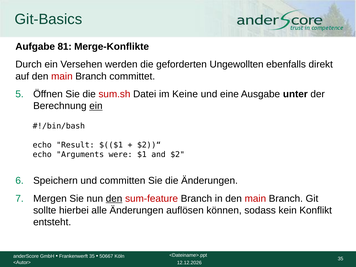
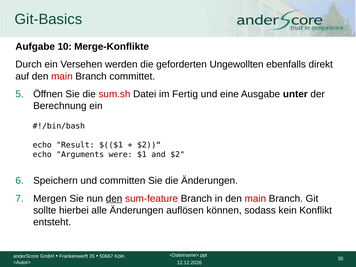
81: 81 -> 10 (65, 47)
Keine: Keine -> Fertig (185, 94)
ein underline: present -> none (96, 106)
